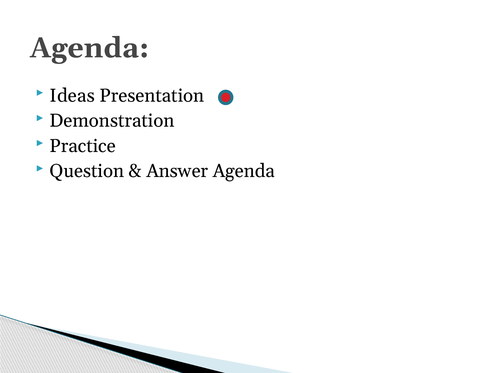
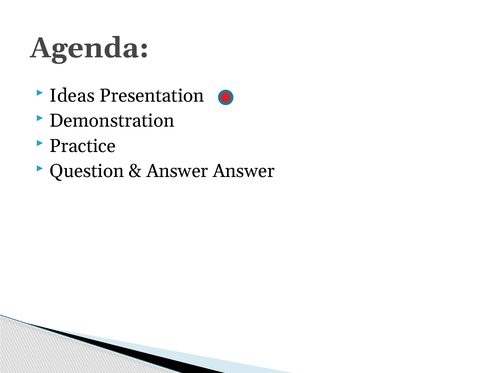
Answer Agenda: Agenda -> Answer (244, 171)
